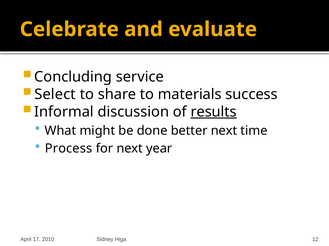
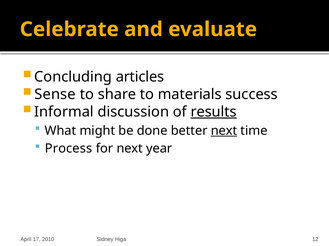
service: service -> articles (140, 77)
Select: Select -> Sense (55, 95)
next underline: none -> present (224, 131)
